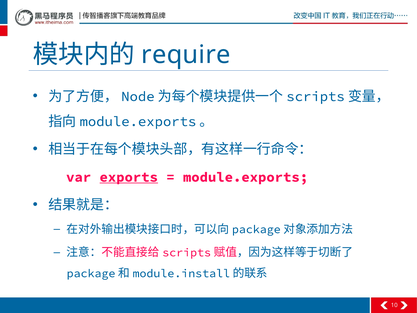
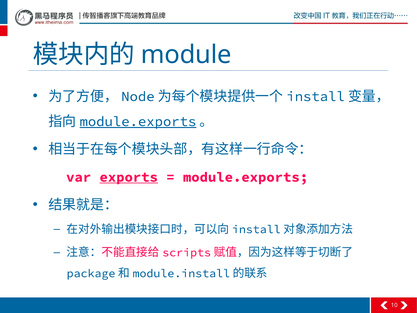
require: require -> module (186, 55)
scripts: scripts -> install (316, 96)
module.exports underline: none -> present (138, 121)
package: package -> install (256, 229)
